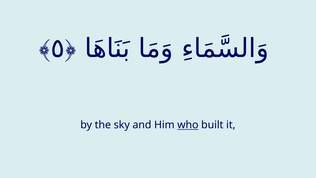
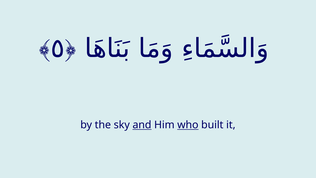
and underline: none -> present (142, 125)
